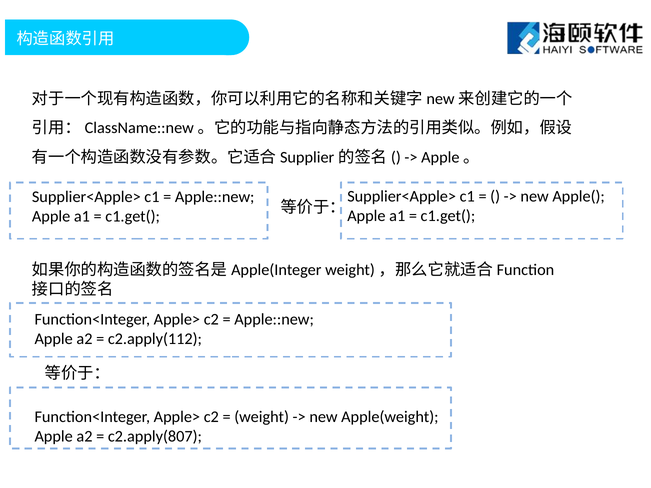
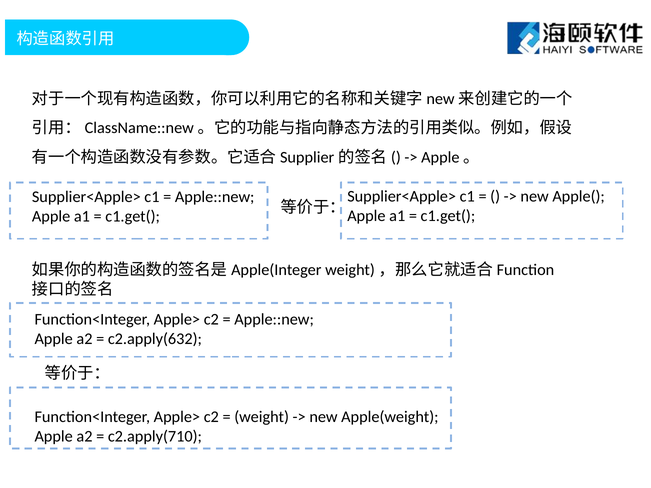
c2.apply(112: c2.apply(112 -> c2.apply(632 (155, 339)
c2.apply(807: c2.apply(807 -> c2.apply(710 (155, 436)
